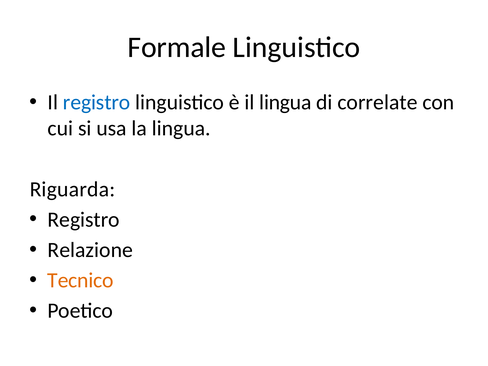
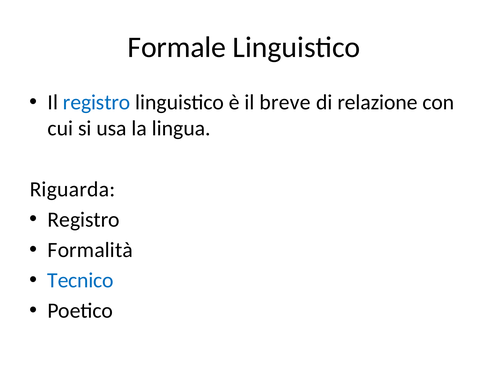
il lingua: lingua -> breve (285, 102)
correlate: correlate -> relazione (378, 102)
Relazione: Relazione -> Formalità (90, 250)
Tecnico colour: orange -> blue (80, 280)
